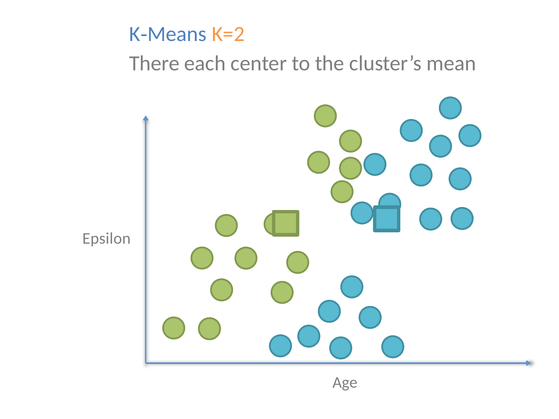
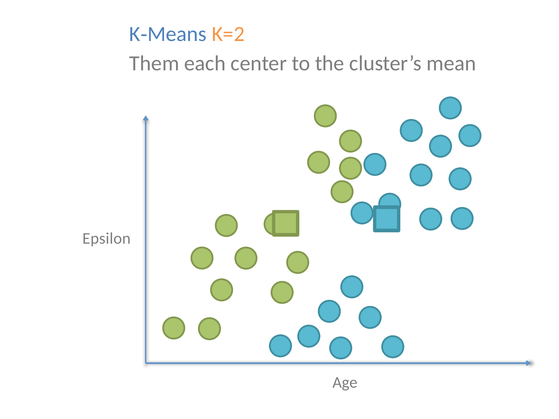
There: There -> Them (154, 64)
